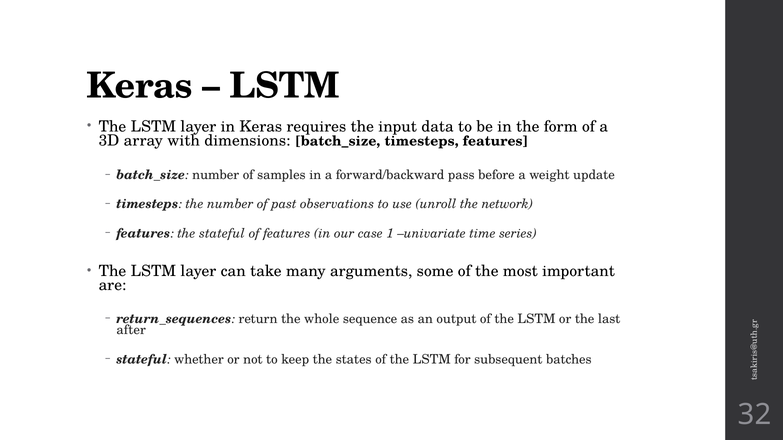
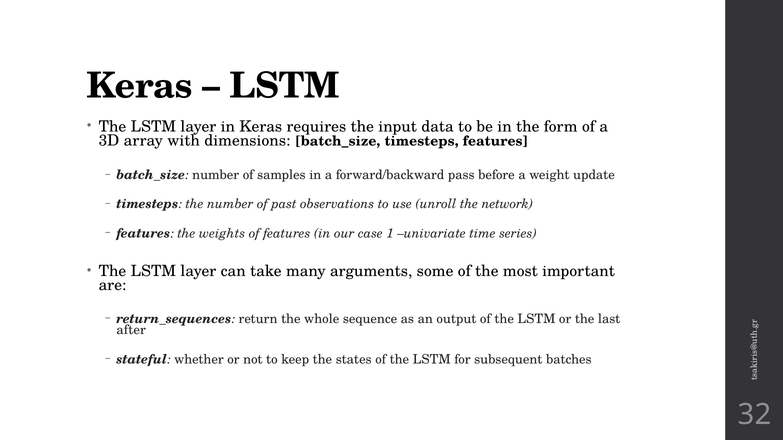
the stateful: stateful -> weights (222, 234)
